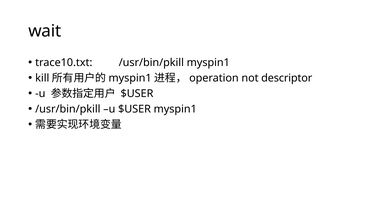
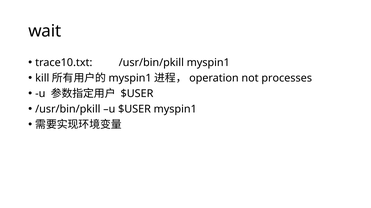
descriptor: descriptor -> processes (287, 78)
